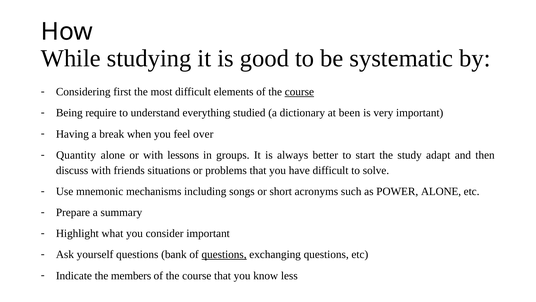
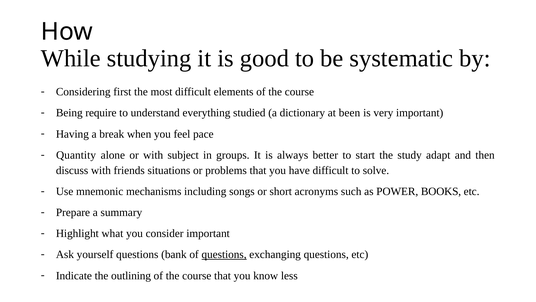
course underline: present -> none (299, 92)
over: over -> pace (203, 134)
lessons: lessons -> subject (183, 155)
POWER ALONE: ALONE -> BOOKS (441, 191)
members: members -> outlining (131, 275)
